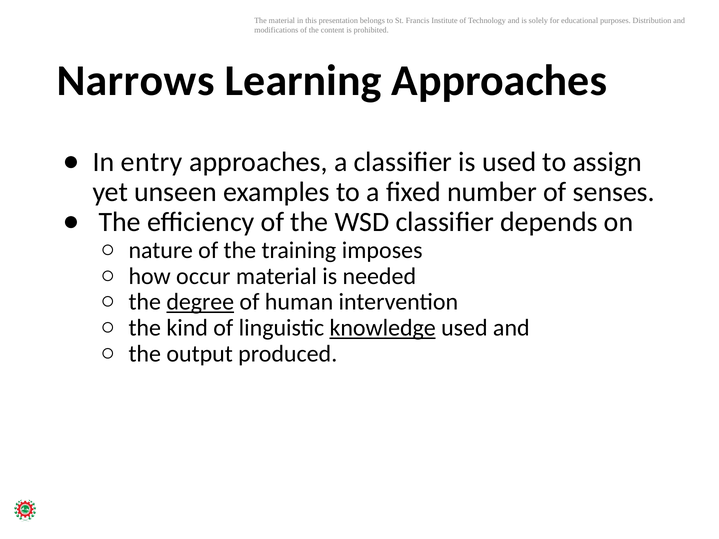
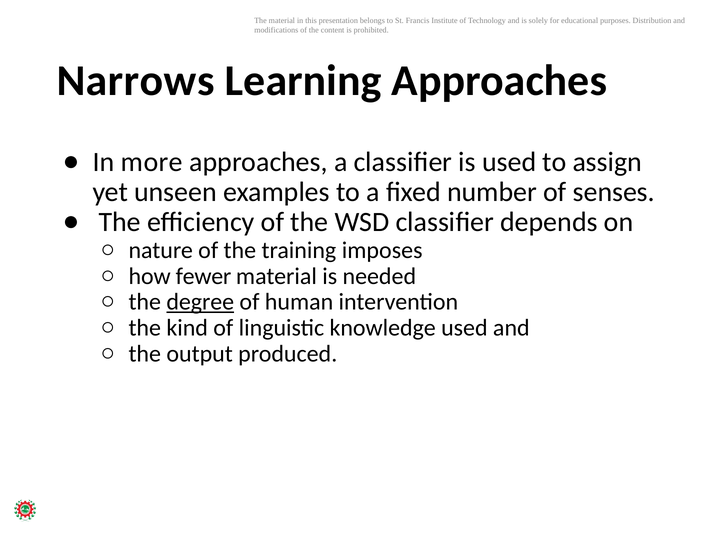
entry: entry -> more (152, 162)
occur: occur -> fewer (203, 276)
knowledge underline: present -> none (383, 328)
